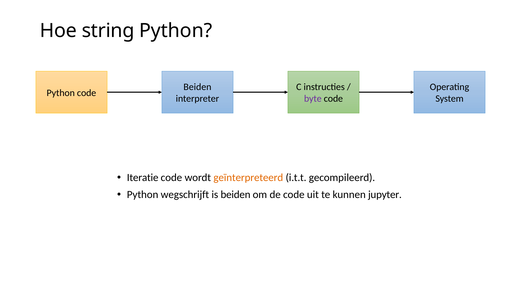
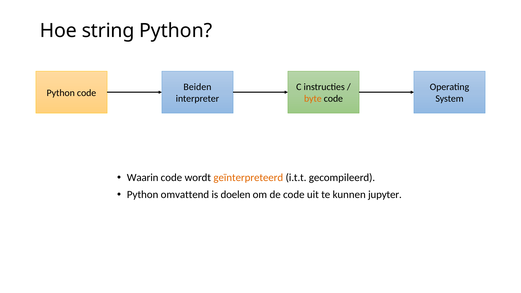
byte colour: purple -> orange (313, 99)
Iteratie: Iteratie -> Waarin (143, 178)
wegschrijft: wegschrijft -> omvattend (185, 195)
is beiden: beiden -> doelen (236, 195)
